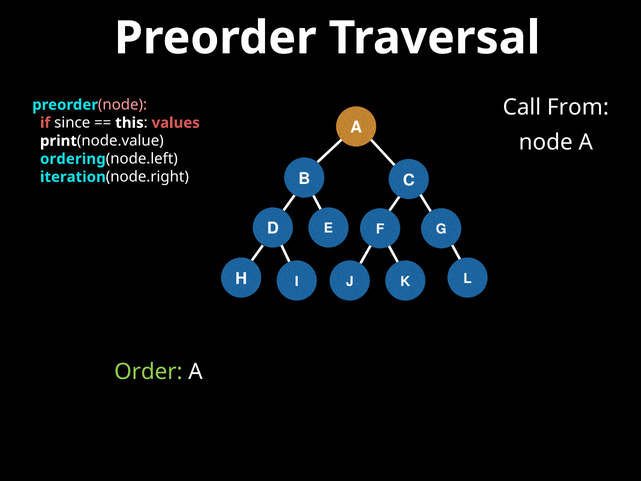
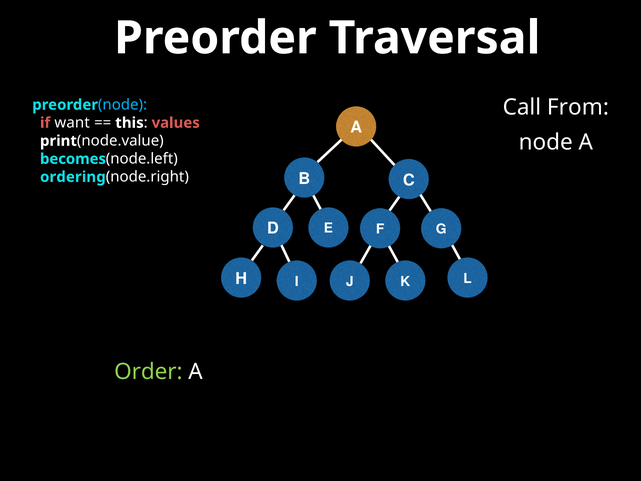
node colour: pink -> light blue (123, 105)
since: since -> want (72, 123)
ordering: ordering -> becomes (73, 159)
iteration: iteration -> ordering (73, 177)
